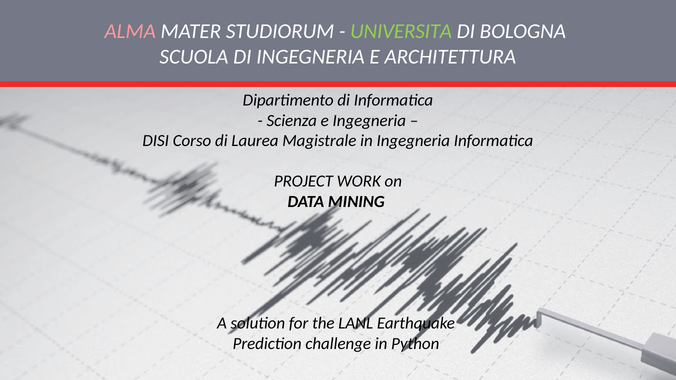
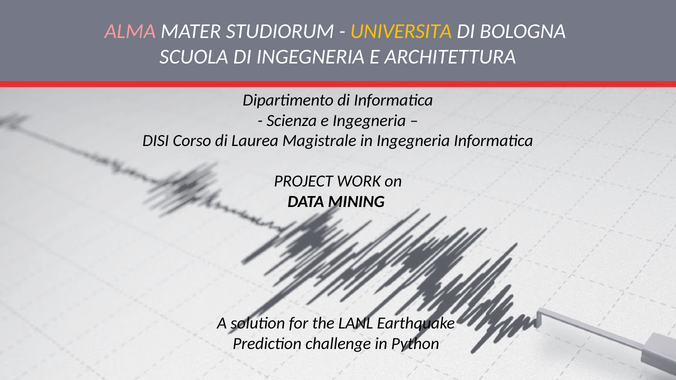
UNIVERSITA colour: light green -> yellow (401, 31)
